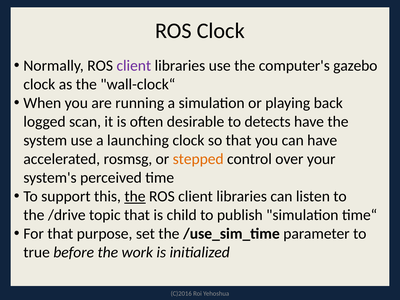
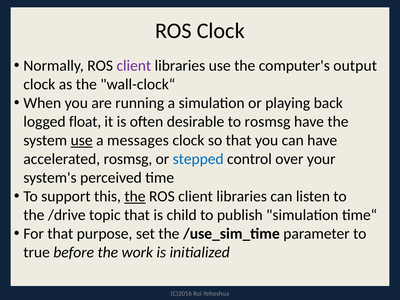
gazebo: gazebo -> output (355, 66)
scan: scan -> float (85, 122)
to detects: detects -> rosmsg (267, 122)
use underline: none -> present (82, 140)
launching: launching -> messages (138, 140)
stepped colour: orange -> blue (198, 159)
